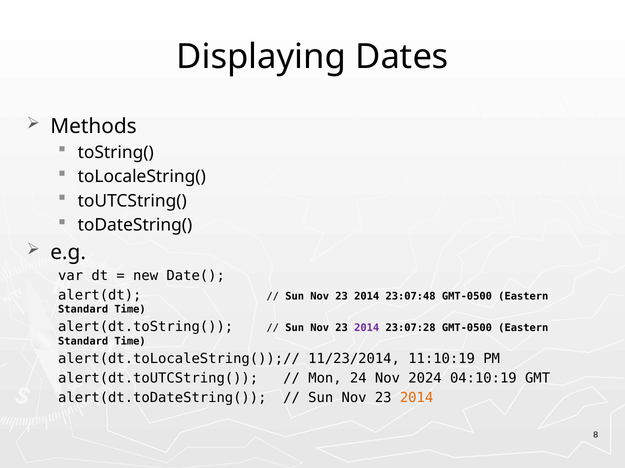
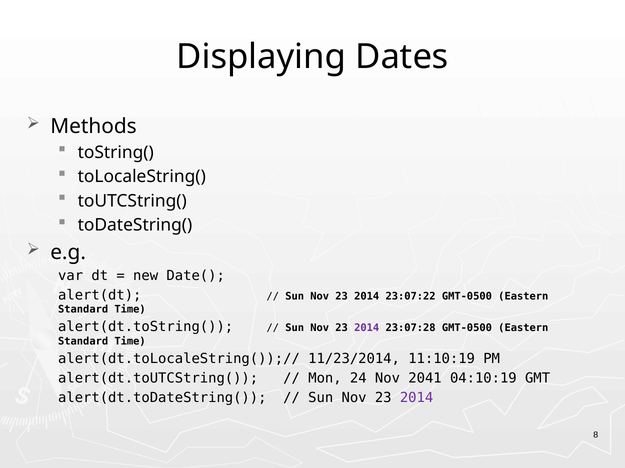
23:07:48: 23:07:48 -> 23:07:22 (411, 297)
2024: 2024 -> 2041 (425, 379)
2014 colour: orange -> purple (417, 398)
